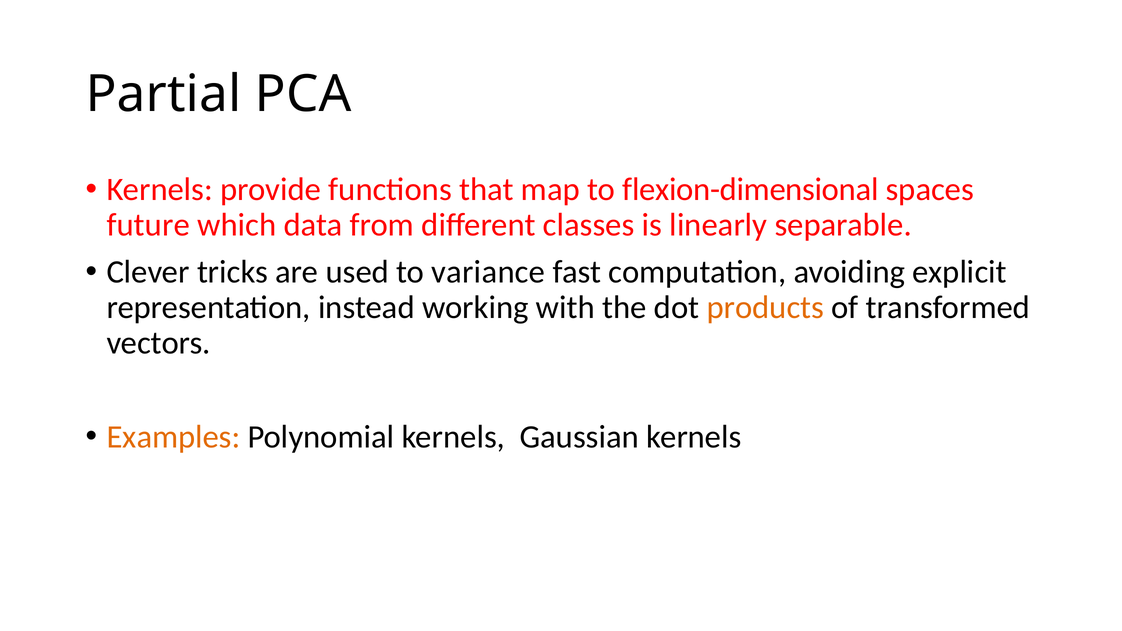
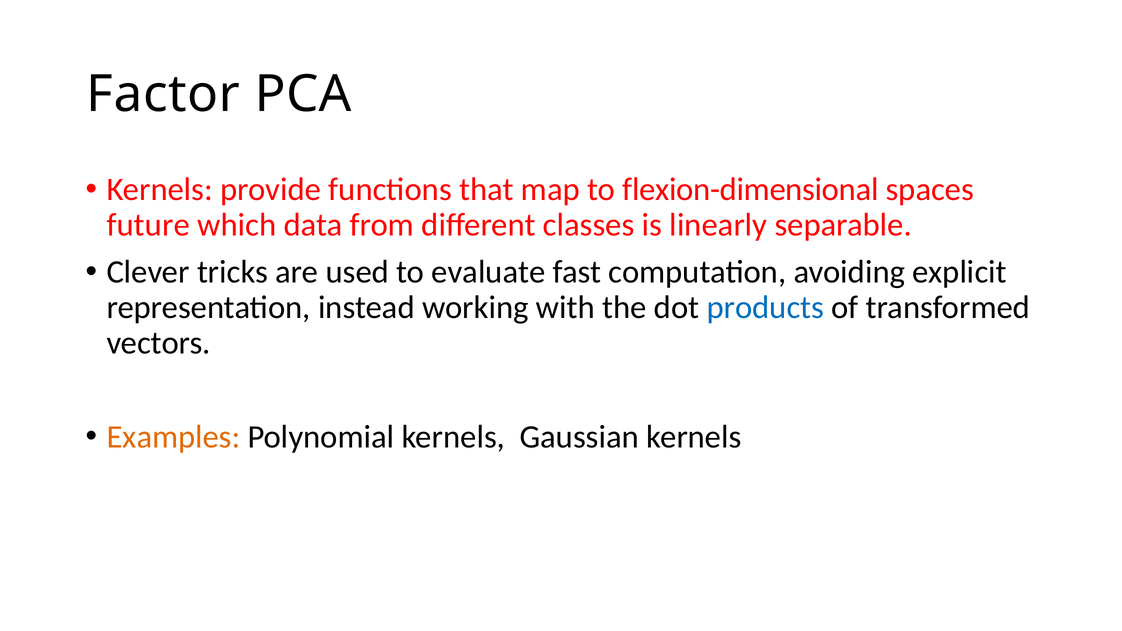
Partial: Partial -> Factor (163, 94)
variance: variance -> evaluate (488, 272)
products colour: orange -> blue (765, 307)
